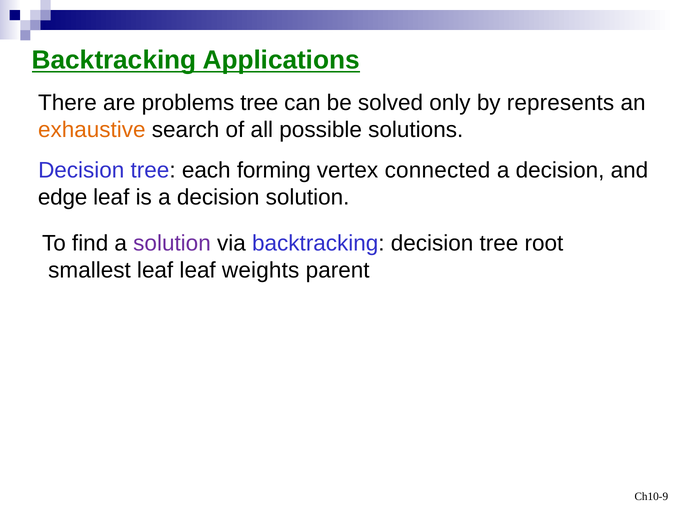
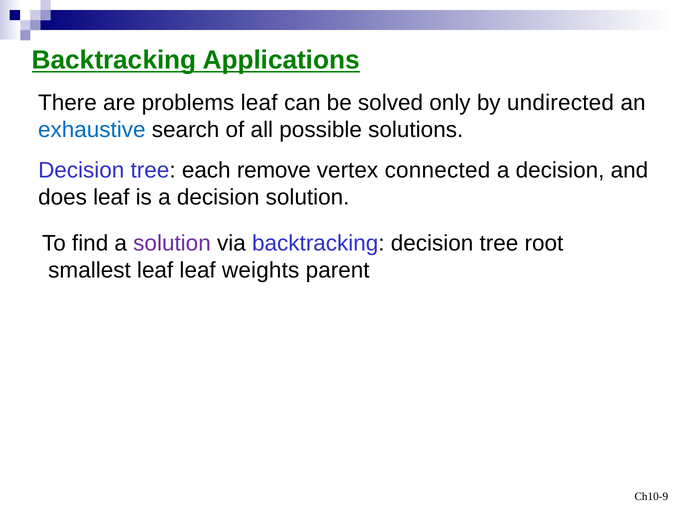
problems tree: tree -> leaf (259, 103)
represents: represents -> undirected (560, 103)
exhaustive colour: orange -> blue (92, 130)
forming: forming -> remove (274, 170)
edge: edge -> does (63, 197)
